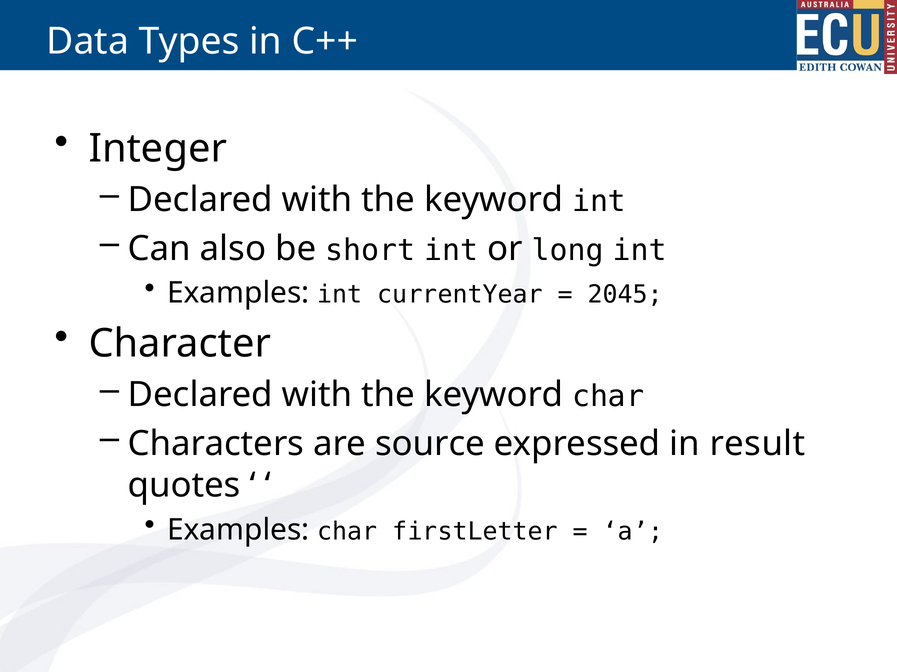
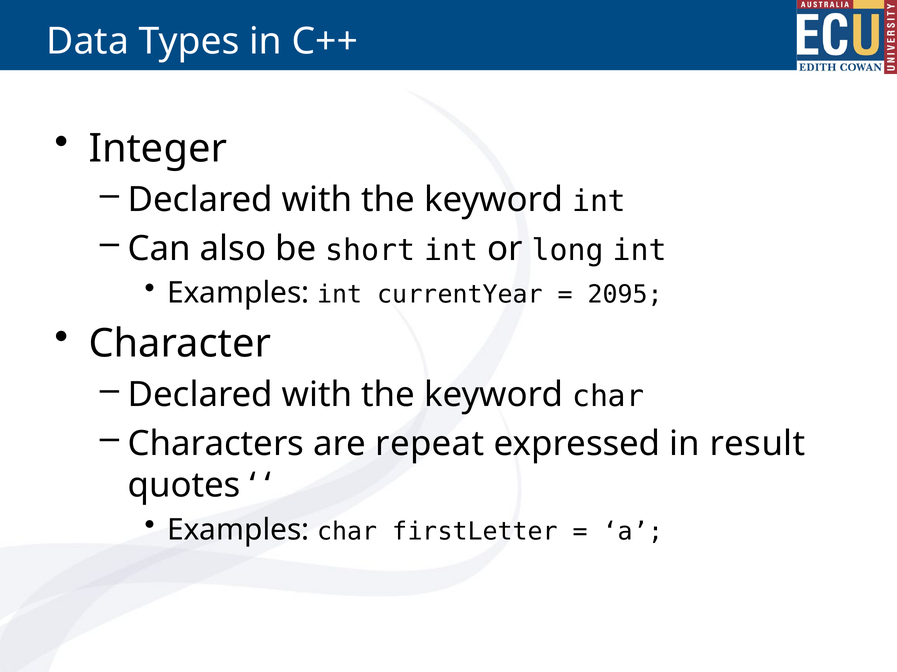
2045: 2045 -> 2095 (625, 295)
source: source -> repeat (430, 444)
